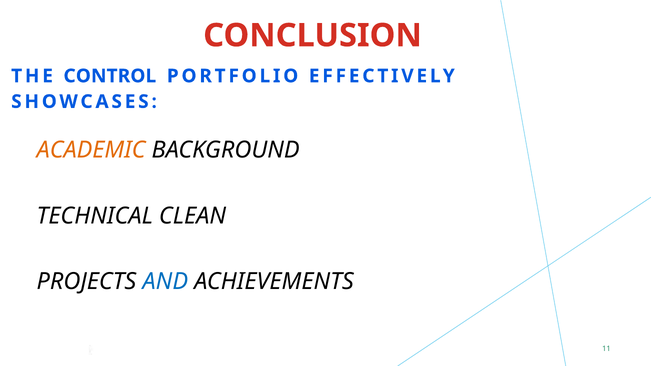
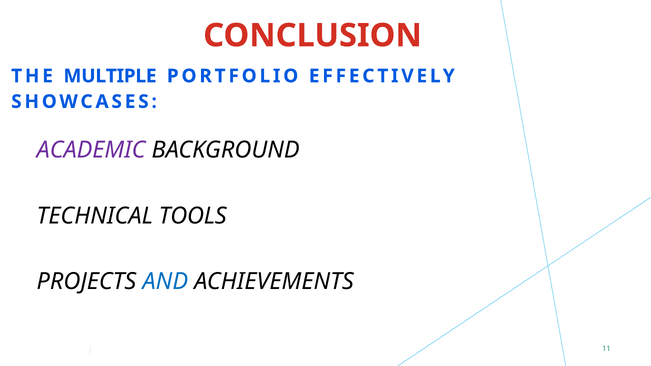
CONTROL: CONTROL -> MULTIPLE (110, 76)
ACADEMIC colour: orange -> purple (91, 150)
CLEAN: CLEAN -> TOOLS (193, 216)
